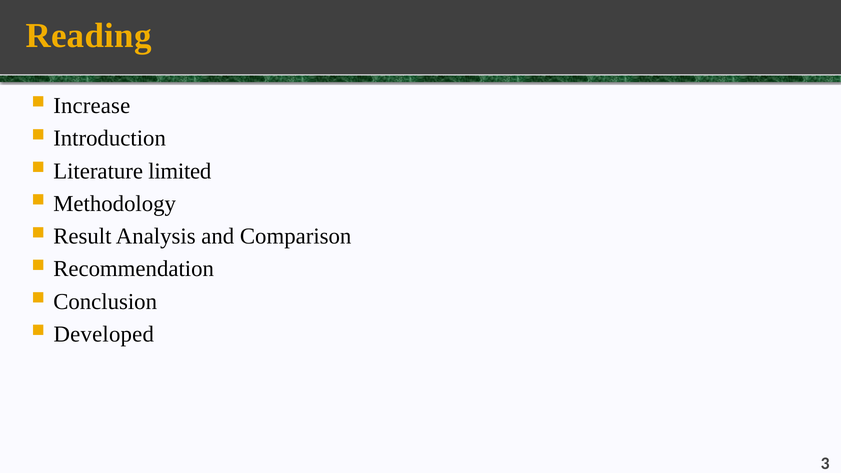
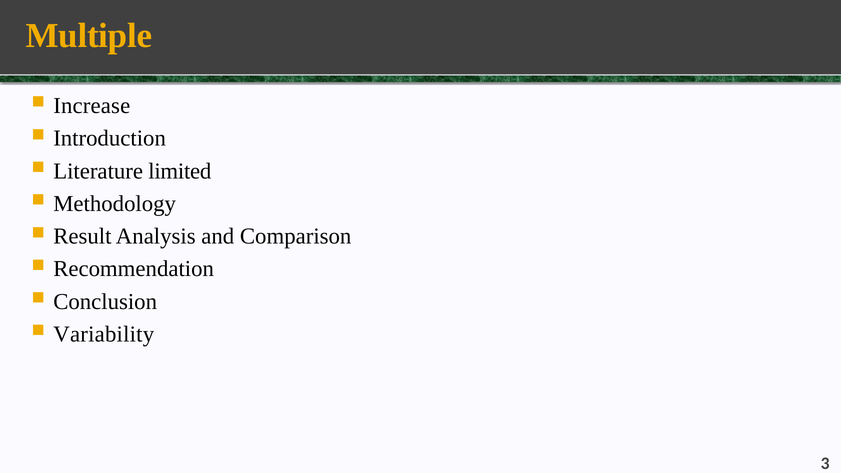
Reading: Reading -> Multiple (89, 36)
Developed: Developed -> Variability (104, 334)
